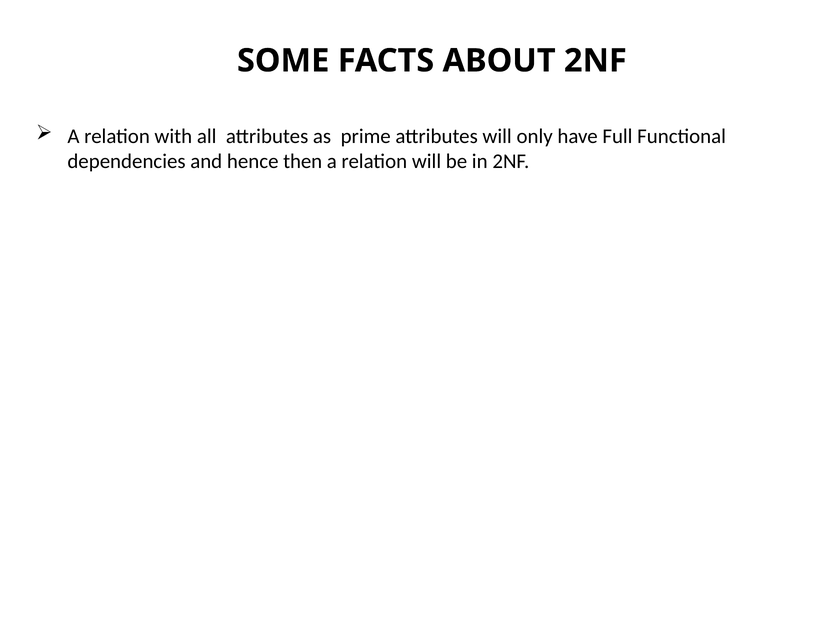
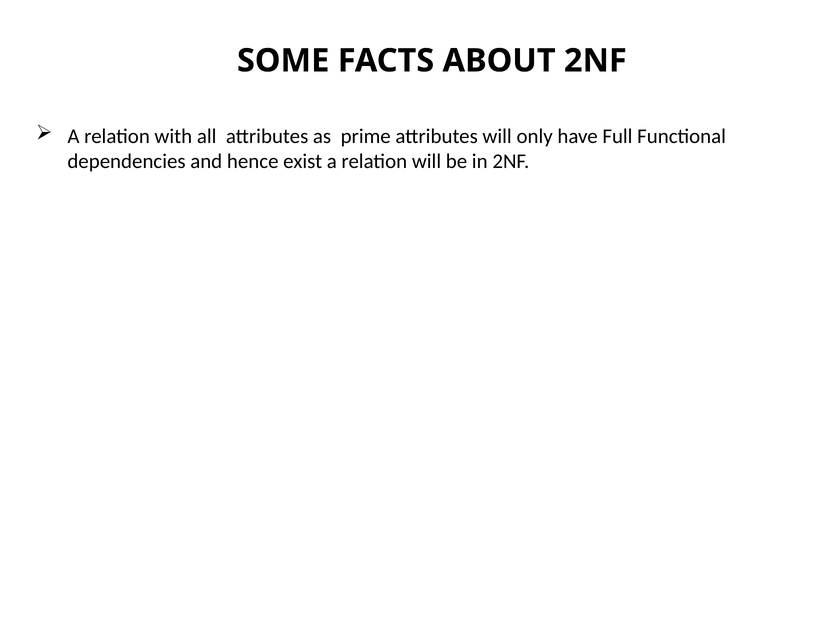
then: then -> exist (303, 162)
